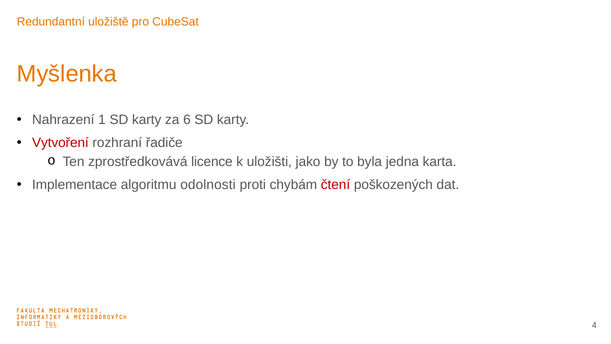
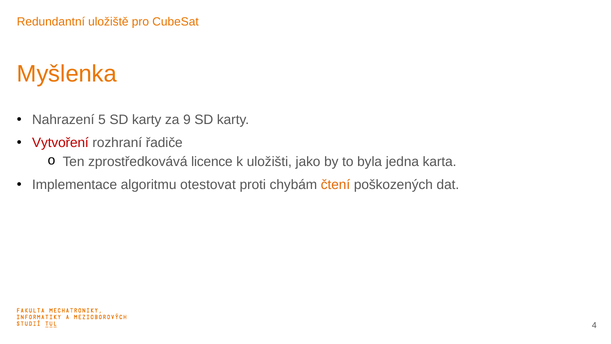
1: 1 -> 5 (102, 120)
6: 6 -> 9 (187, 120)
odolnosti: odolnosti -> otestovat (208, 185)
čtení colour: red -> orange (335, 185)
